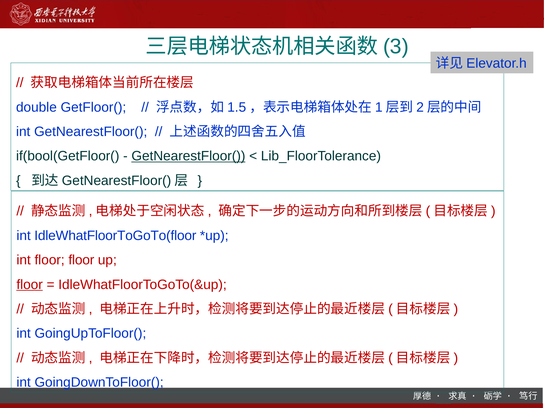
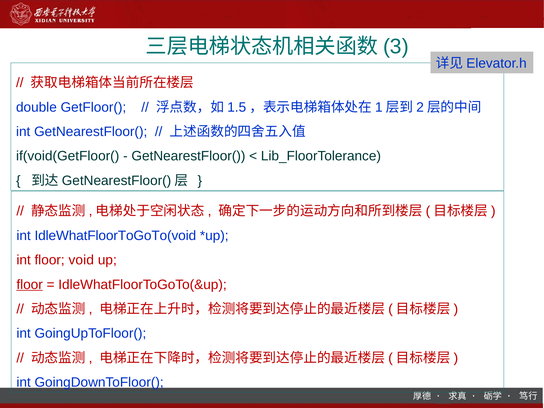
if(bool(GetFloor(: if(bool(GetFloor( -> if(void(GetFloor( (68, 156)
GetNearestFloor( underline: present -> none (188, 156)
IdleWhatFloorToGoTo(floor: IdleWhatFloorToGoTo(floor -> IdleWhatFloorToGoTo(void (115, 236)
floor floor: floor -> void (81, 260)
